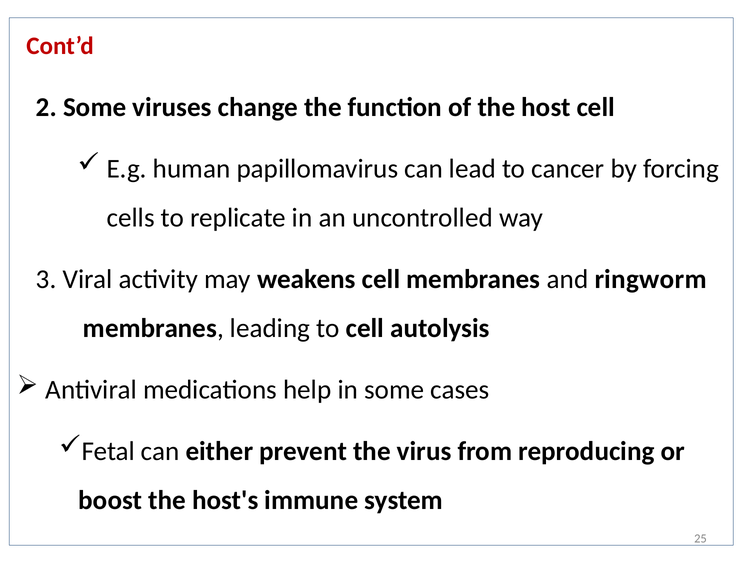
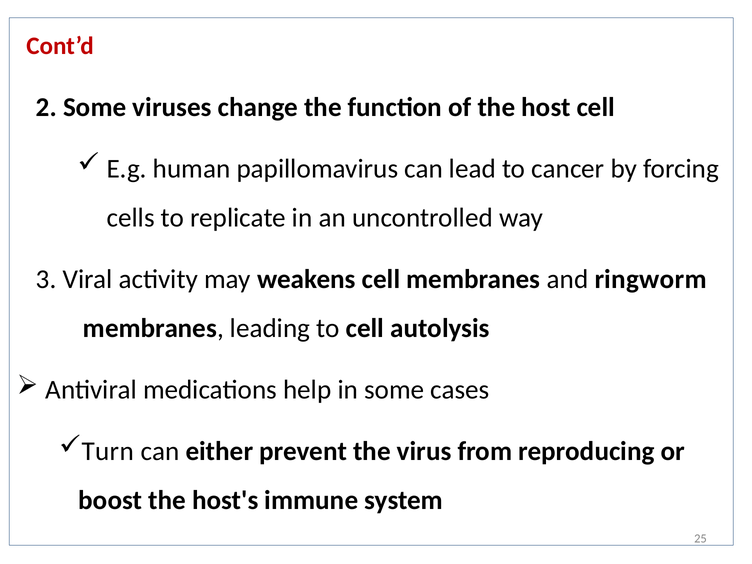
Fetal: Fetal -> Turn (108, 451)
